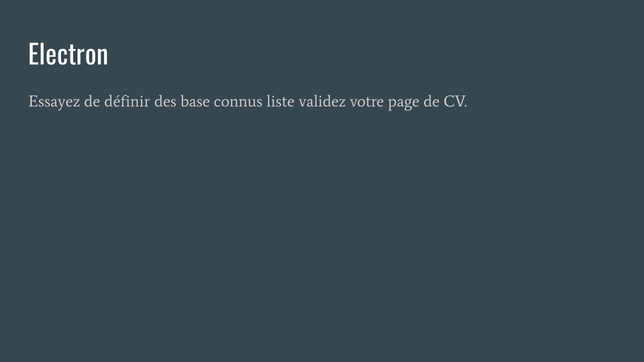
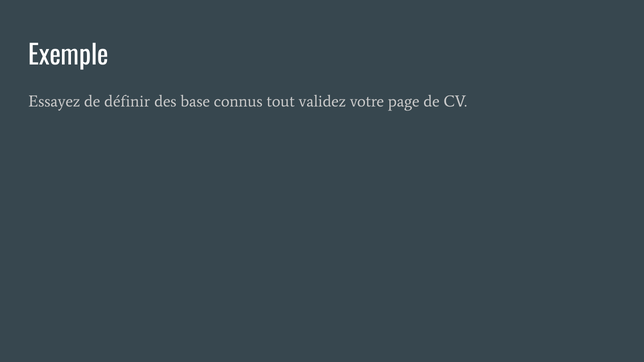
Electron: Electron -> Exemple (68, 56)
liste: liste -> tout (281, 101)
